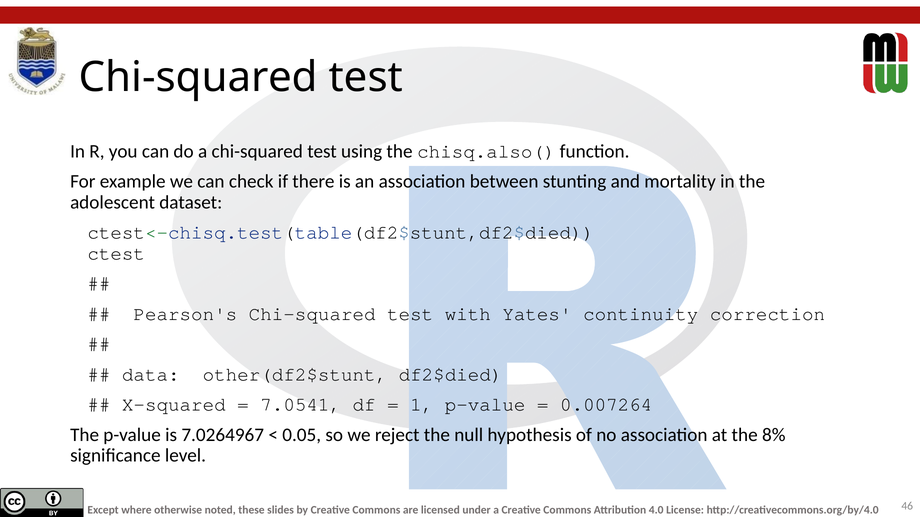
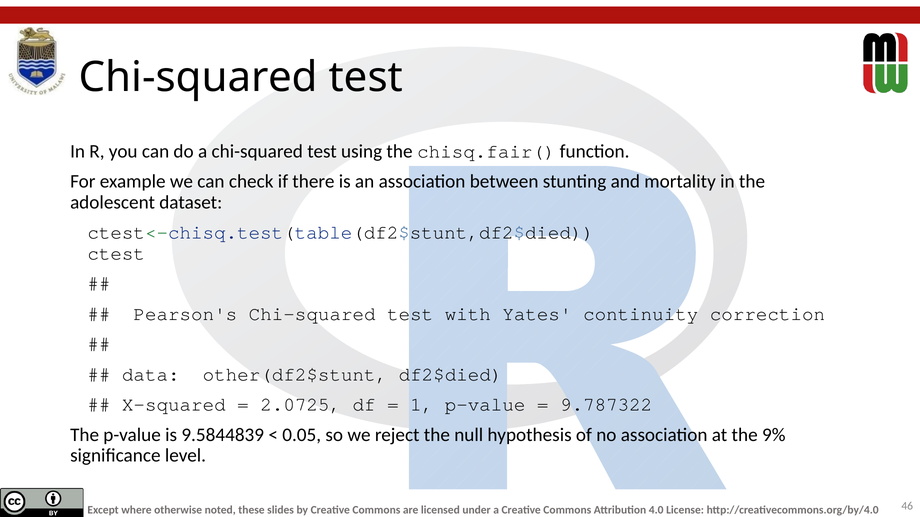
chisq.also(: chisq.also( -> chisq.fair( (486, 151)
7.0541: 7.0541 -> 2.0725 (301, 405)
0.007264: 0.007264 -> 9.787322 (606, 405)
7.0264967: 7.0264967 -> 9.5844839 (223, 435)
8%: 8% -> 9% (774, 435)
